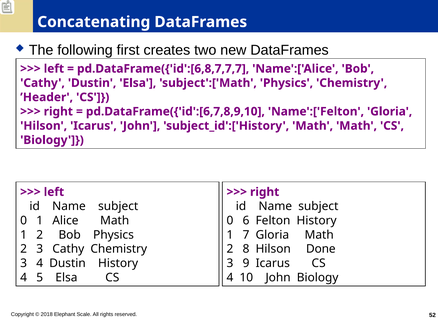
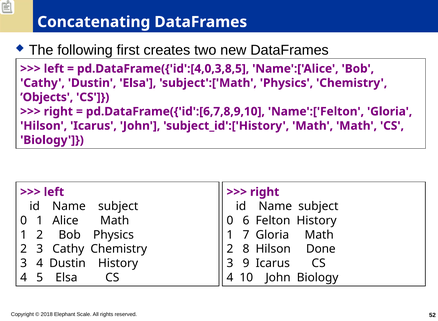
pd.DataFrame({'id':[6,8,7,7,7: pd.DataFrame({'id':[6,8,7,7,7 -> pd.DataFrame({'id':[4,0,3,8,5 (163, 69)
’Header: ’Header -> ’Objects (47, 97)
